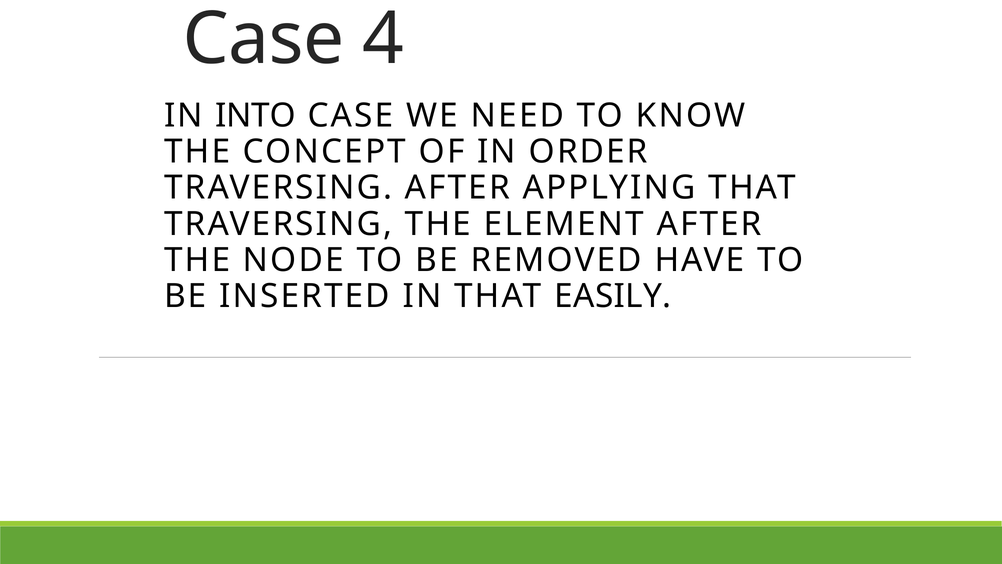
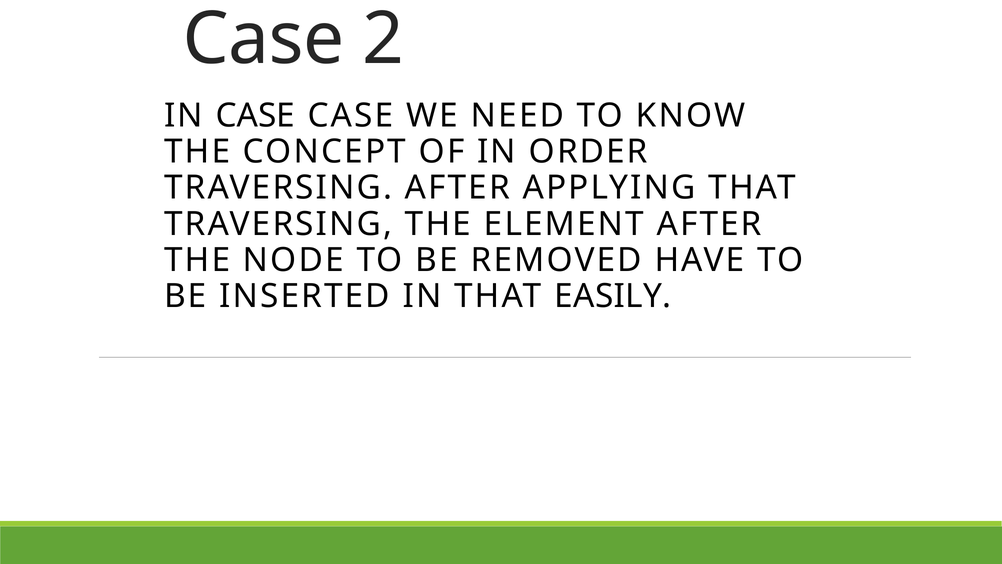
4: 4 -> 2 (383, 39)
IN INTO: INTO -> CASE (255, 116)
